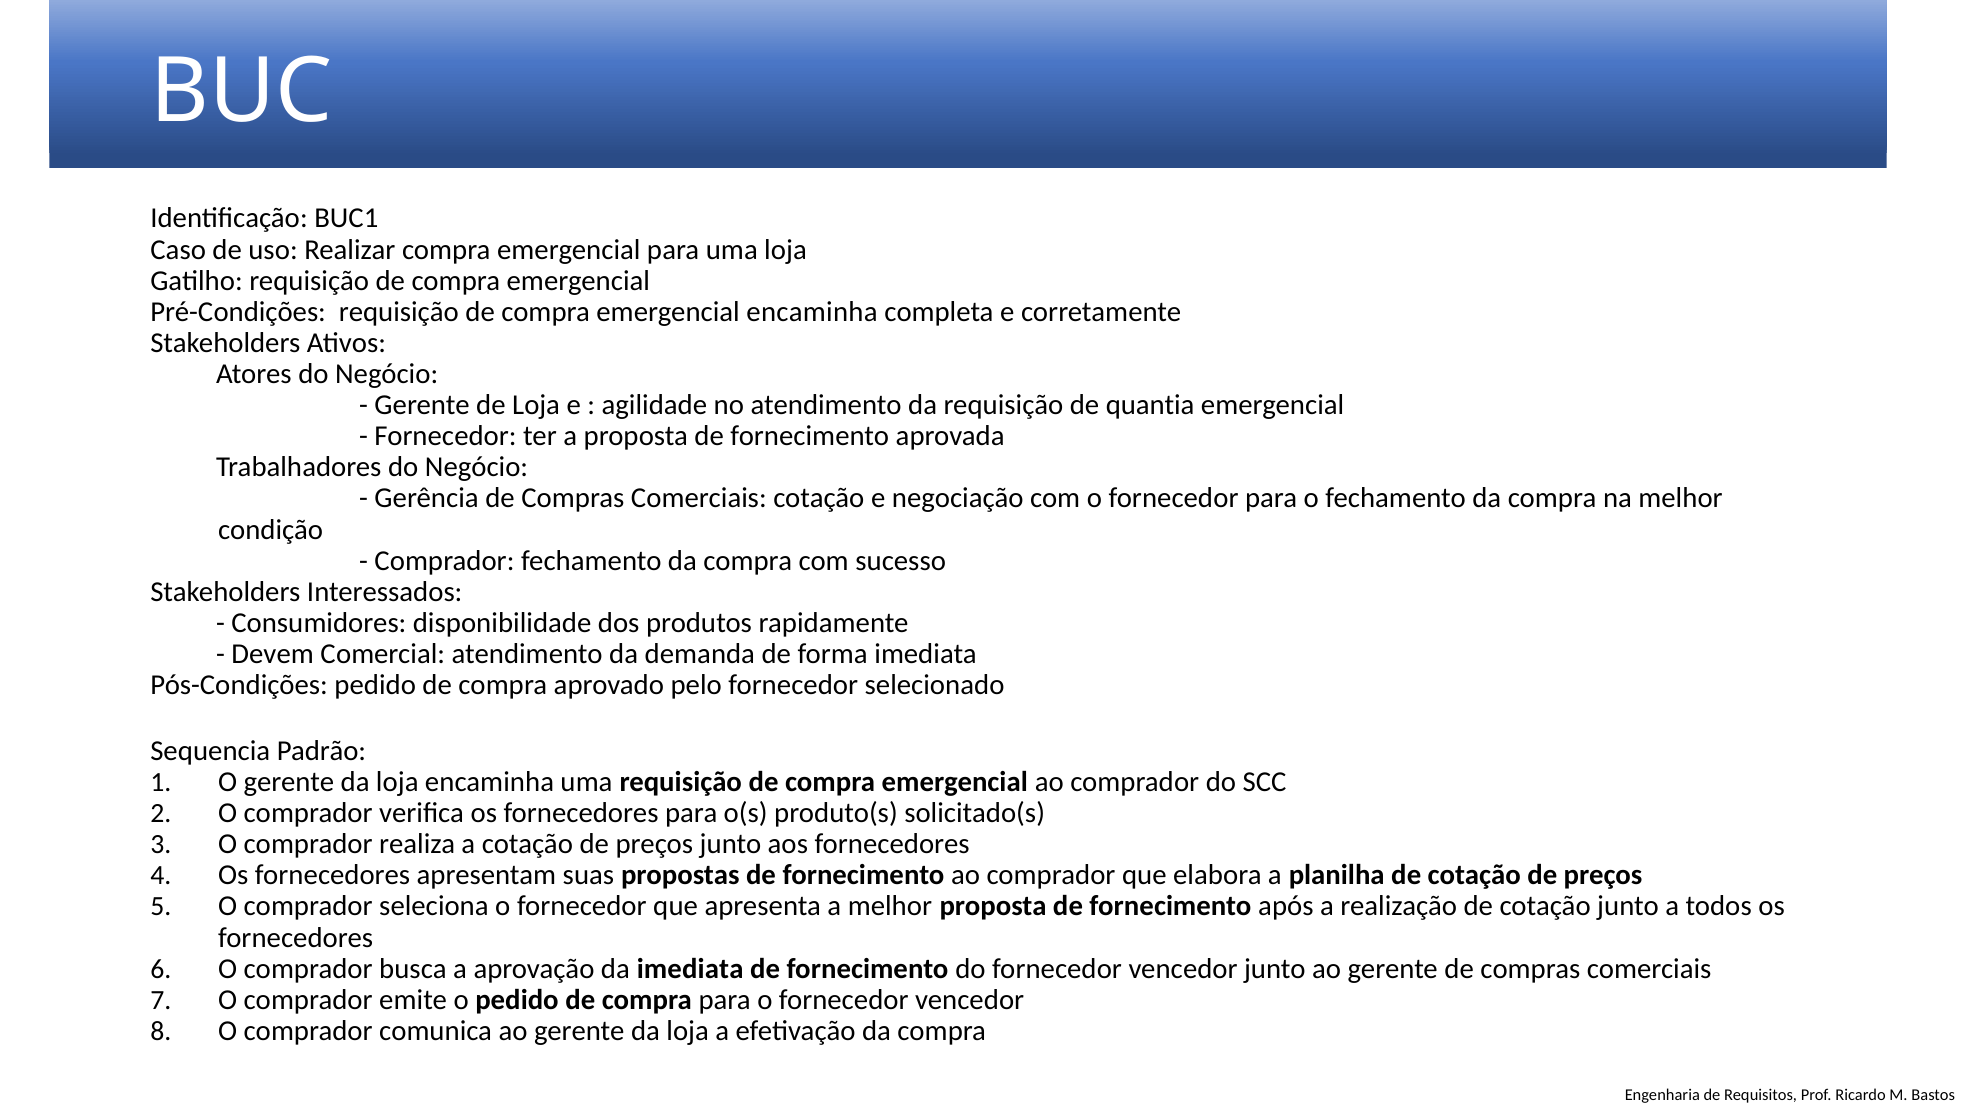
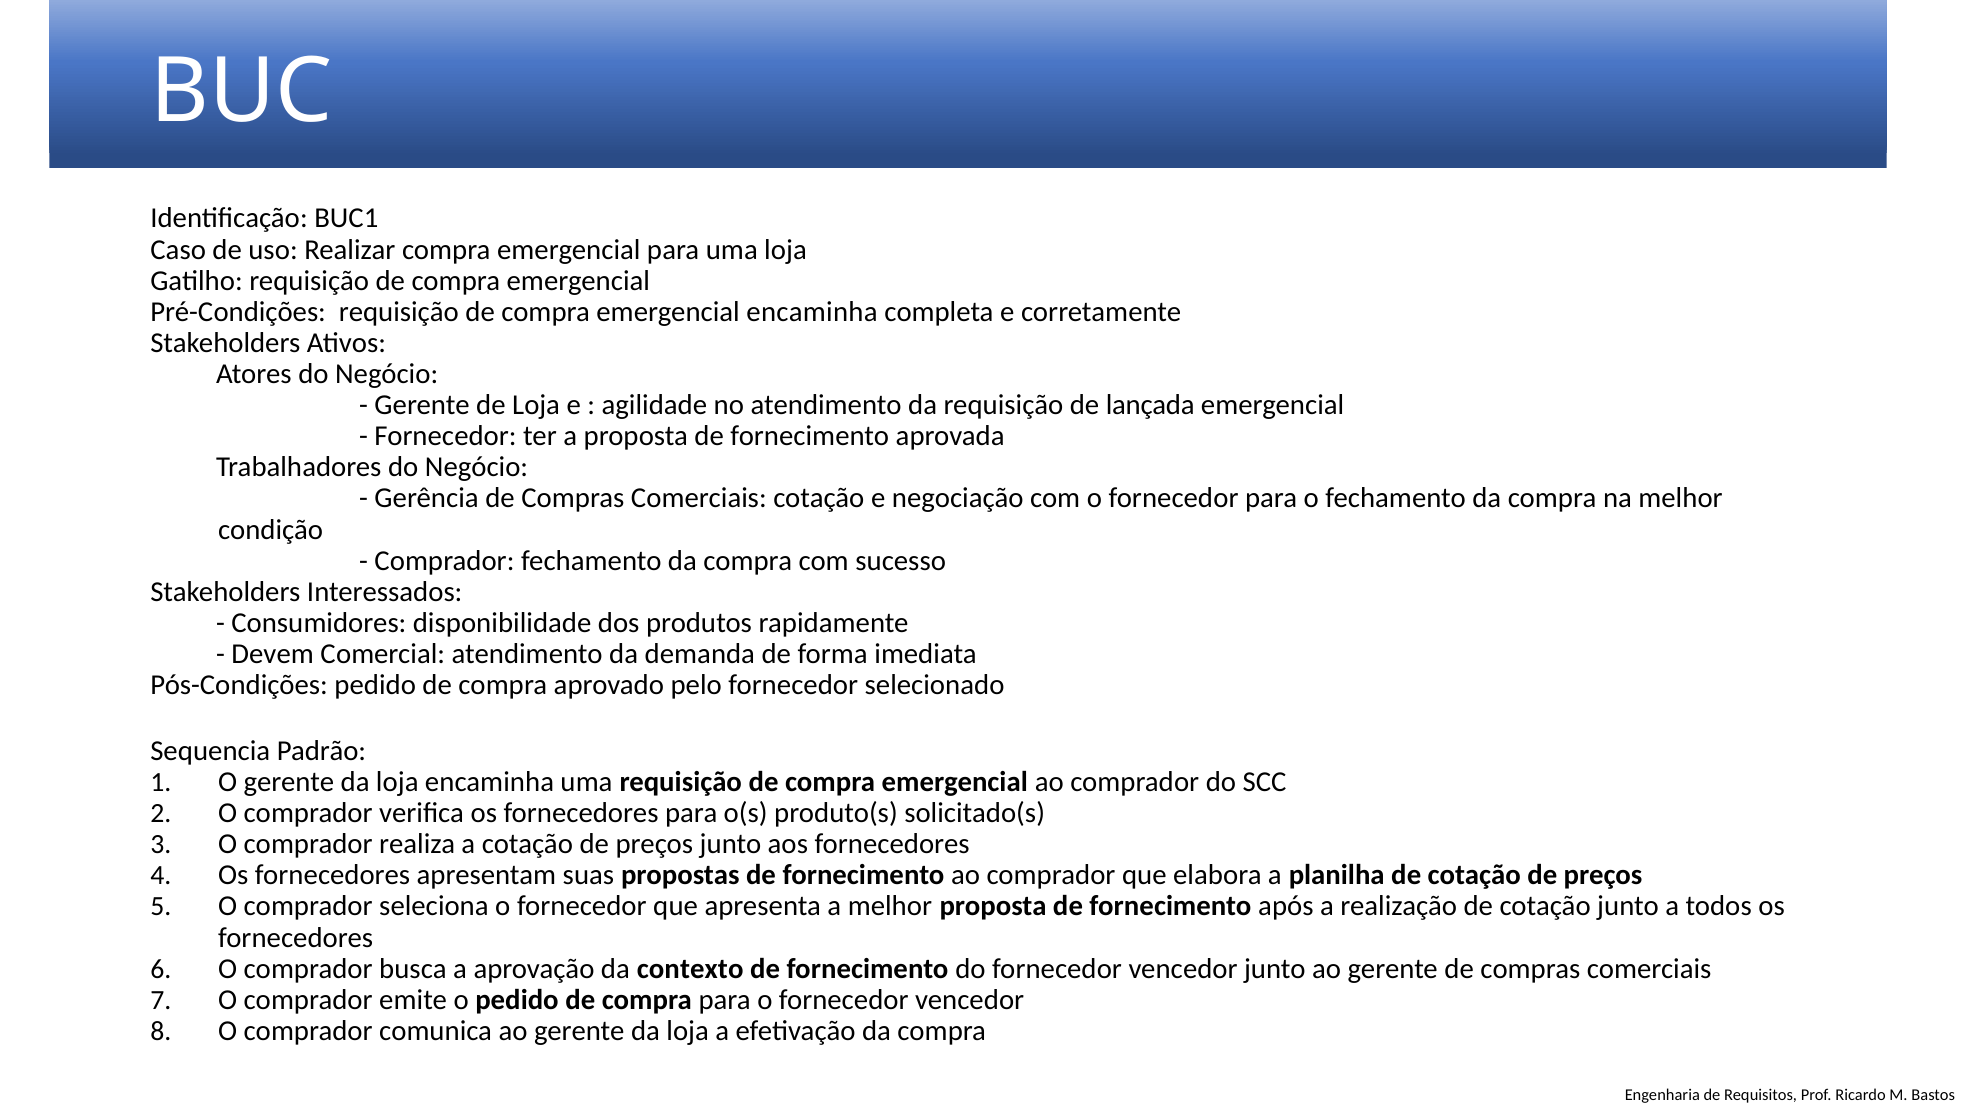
quantia: quantia -> lançada (1150, 405)
da imediata: imediata -> contexto (690, 968)
